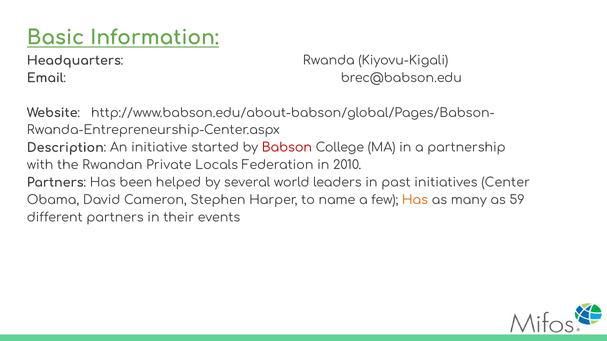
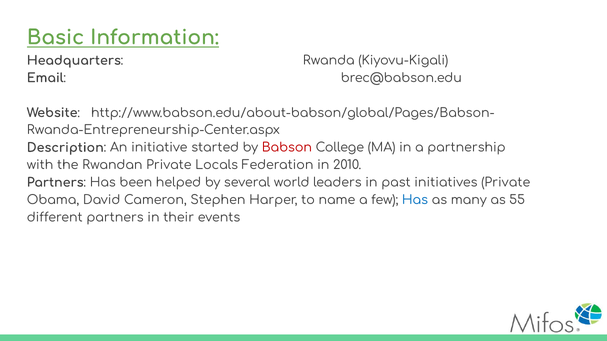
initiatives Center: Center -> Private (506, 183)
Has colour: orange -> blue (415, 200)
59: 59 -> 55 (517, 200)
